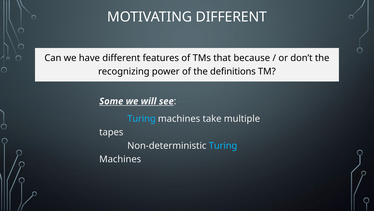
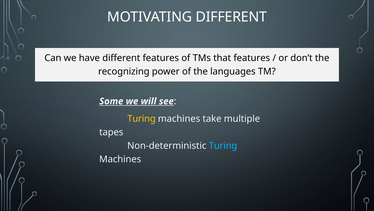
that because: because -> features (252, 58)
definitions: definitions -> languages (233, 71)
Turing colour: light blue -> yellow (141, 118)
